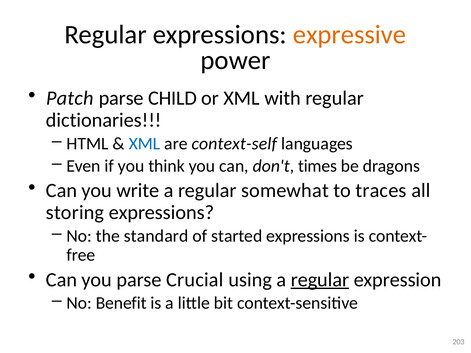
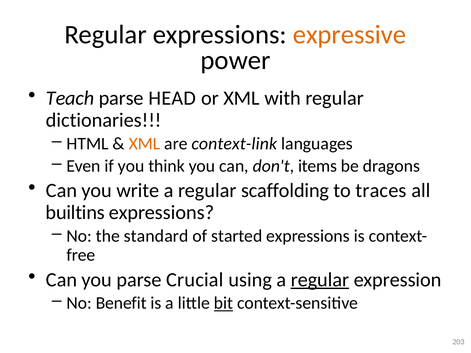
Patch: Patch -> Teach (70, 98)
CHILD: CHILD -> HEAD (172, 98)
XML colour: blue -> orange (145, 144)
context-self: context-self -> context-link (234, 144)
times: times -> items (318, 166)
somewhat: somewhat -> scaffolding (285, 191)
storing: storing -> builtins (75, 213)
bit underline: none -> present (223, 303)
